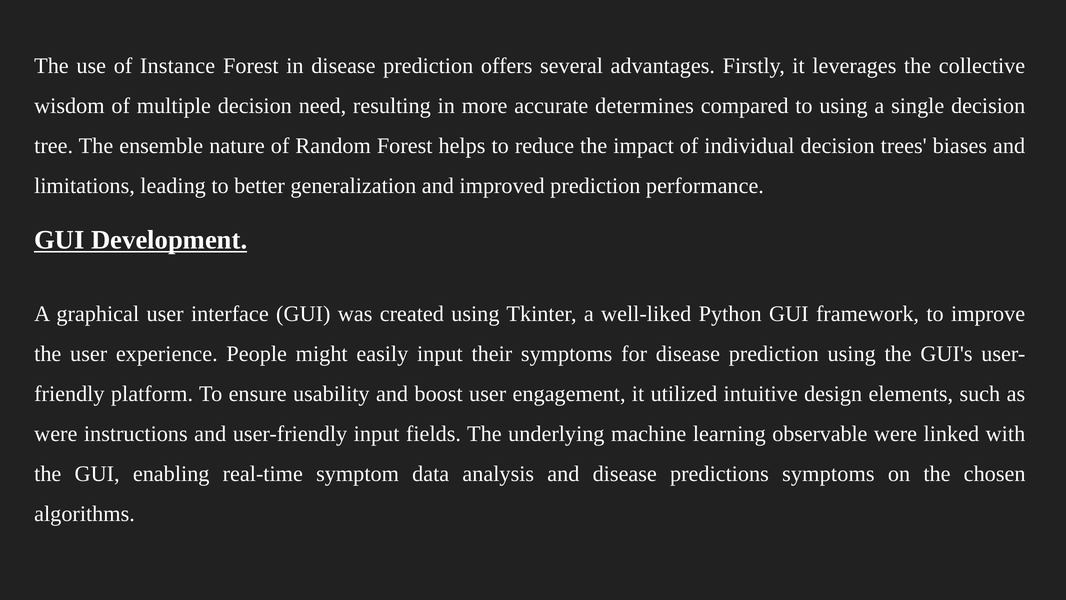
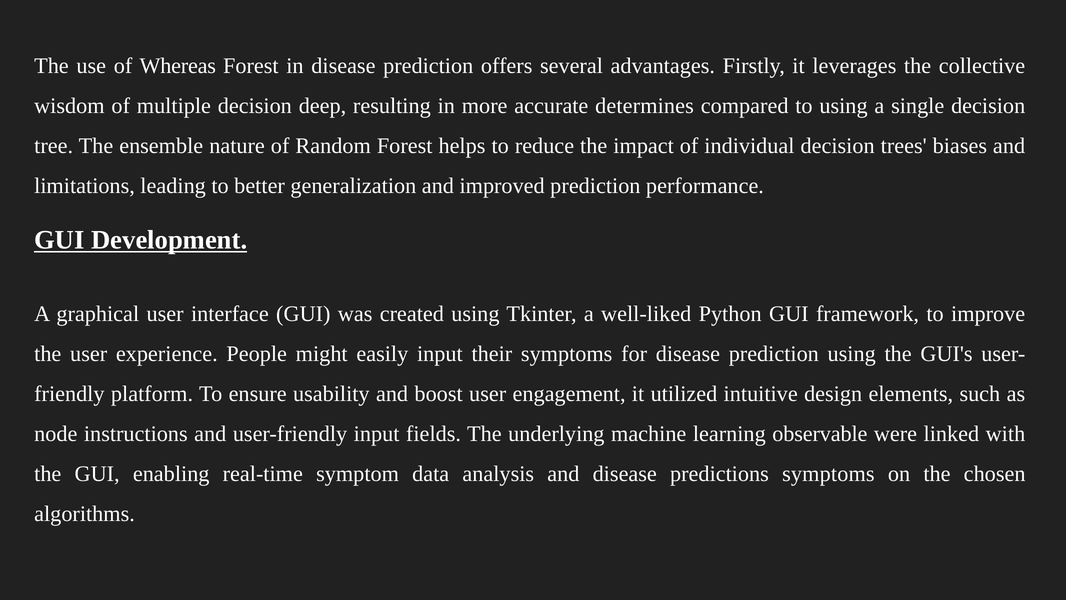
Instance: Instance -> Whereas (178, 66)
need: need -> deep (322, 106)
were: were -> node (56, 434)
